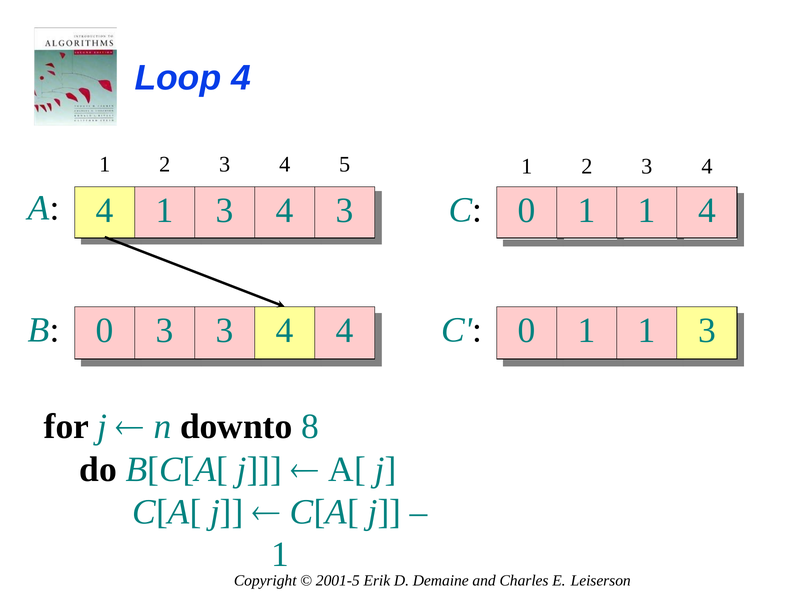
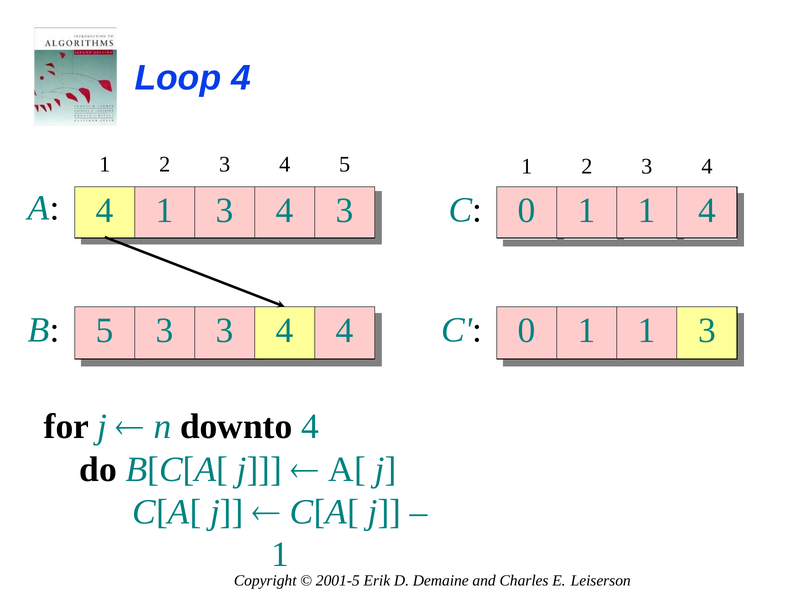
B 0: 0 -> 5 (105, 330)
downto 8: 8 -> 4 (310, 427)
